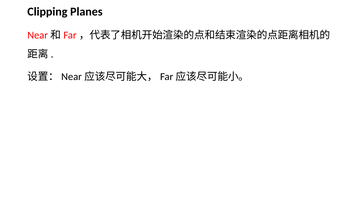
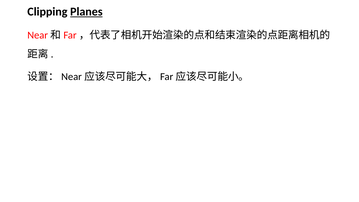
Planes underline: none -> present (86, 12)
